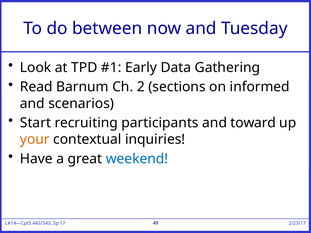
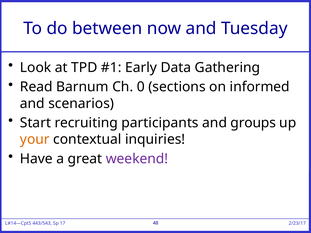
2: 2 -> 0 (141, 87)
toward: toward -> groups (253, 123)
weekend colour: blue -> purple (137, 159)
